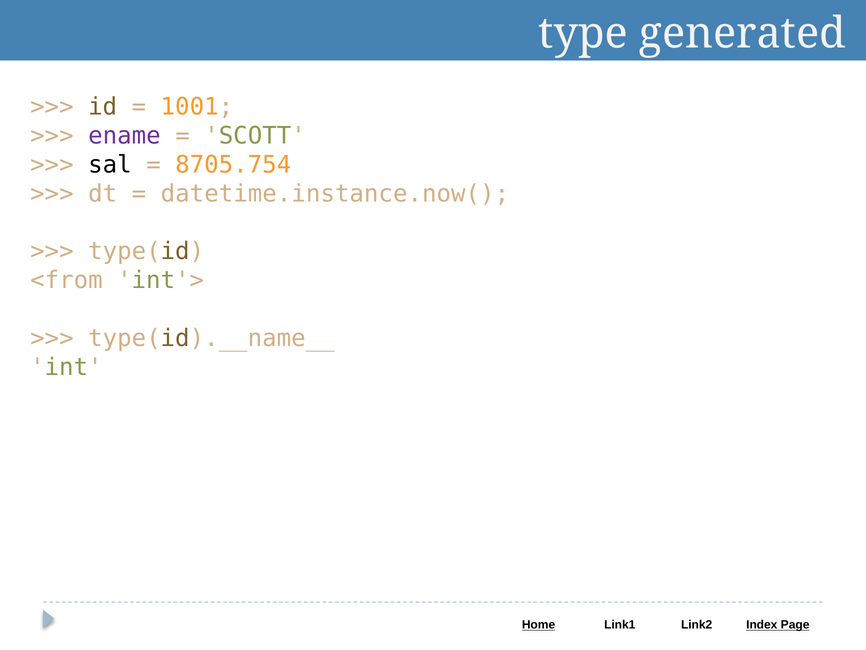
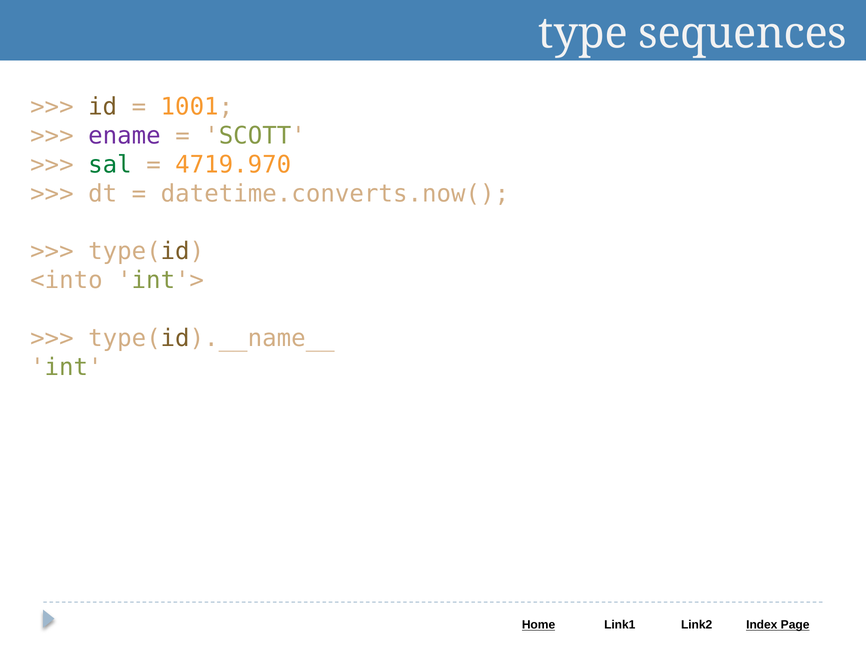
generated: generated -> sequences (743, 33)
sal colour: black -> green (110, 165)
8705.754: 8705.754 -> 4719.970 (233, 165)
datetime.instance.now(: datetime.instance.now( -> datetime.converts.now( (335, 194)
<from: <from -> <into (66, 280)
